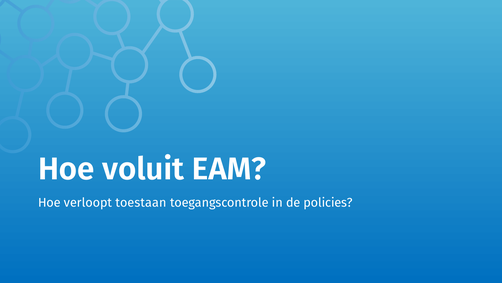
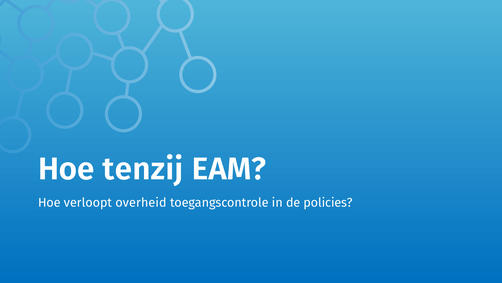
voluit: voluit -> tenzij (143, 169)
toestaan: toestaan -> overheid (141, 202)
